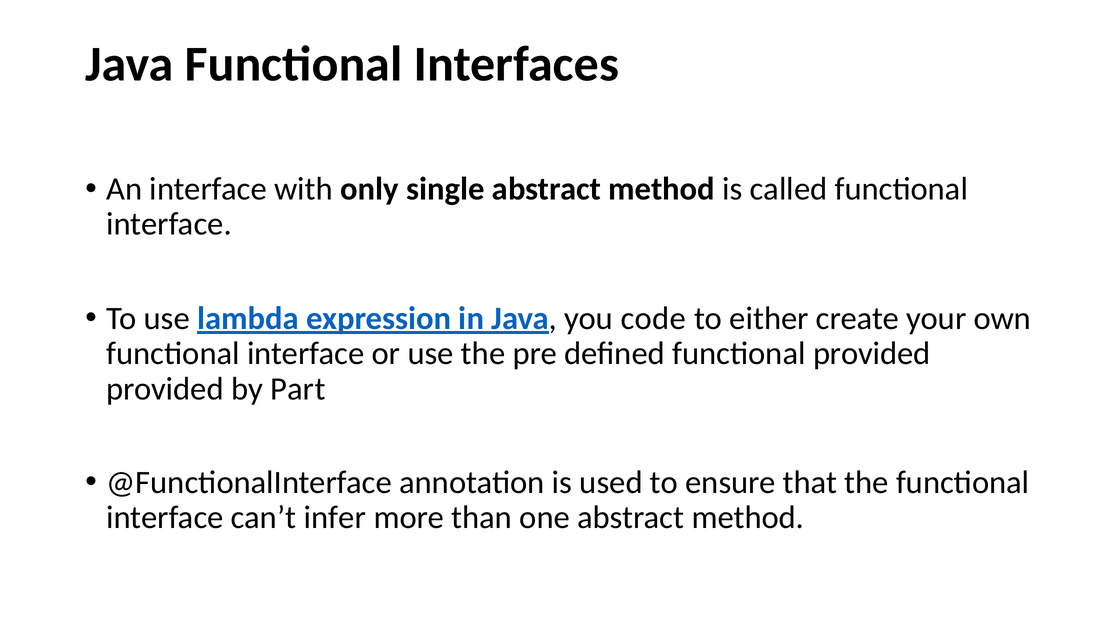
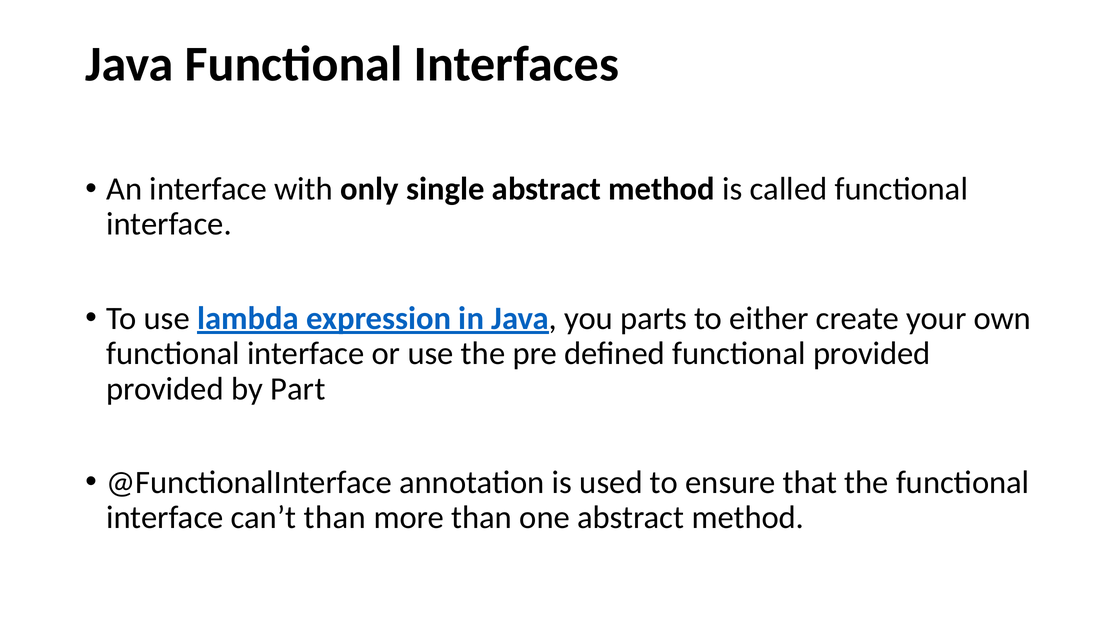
code: code -> parts (654, 319)
can’t infer: infer -> than (335, 518)
